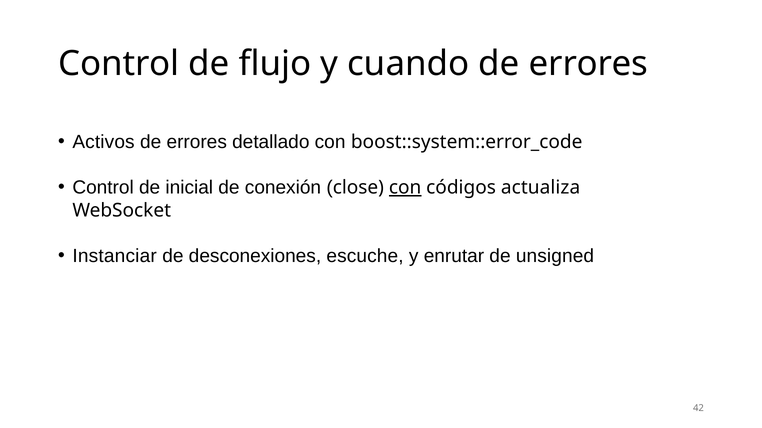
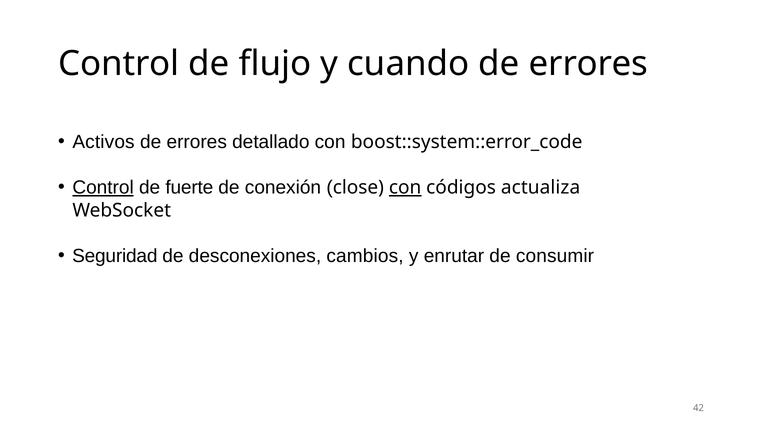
Control underline: none -> present (103, 188)
inicial: inicial -> fuerte (189, 188)
Instanciar: Instanciar -> Seguridad (115, 256)
escuche: escuche -> cambios (365, 256)
unsigned: unsigned -> consumir (555, 256)
